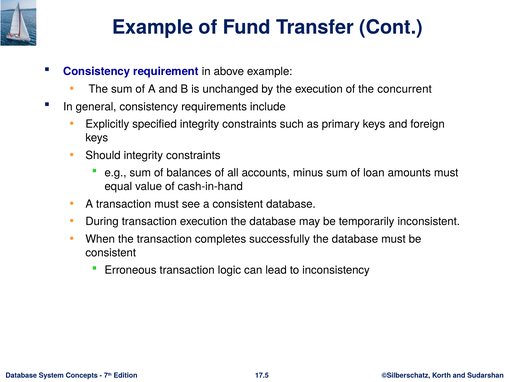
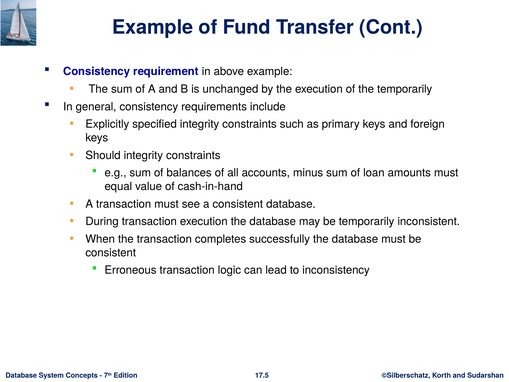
the concurrent: concurrent -> temporarily (405, 89)
